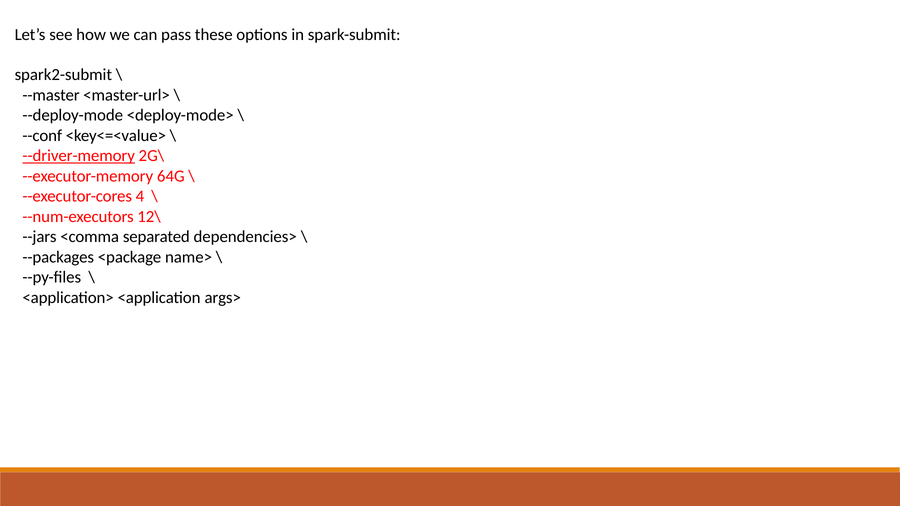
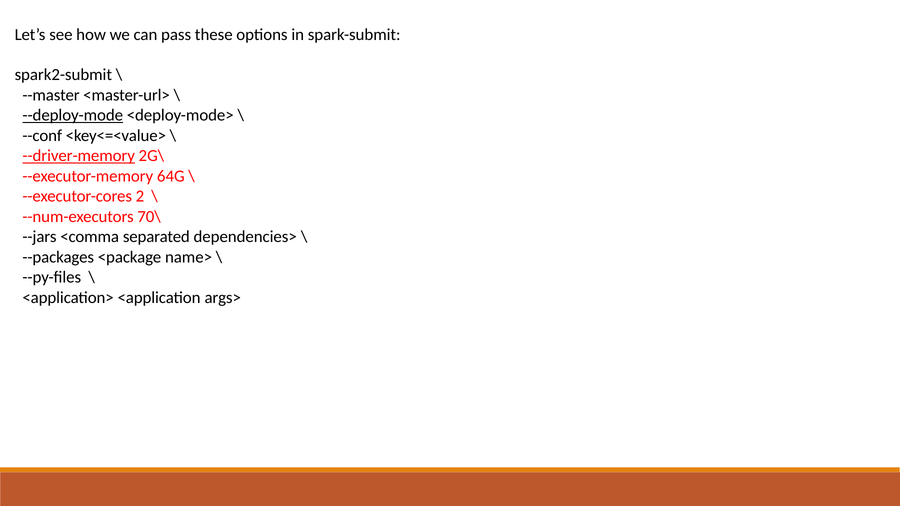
--deploy-mode underline: none -> present (73, 115)
4: 4 -> 2 (140, 196)
12\: 12\ -> 70\ (149, 217)
